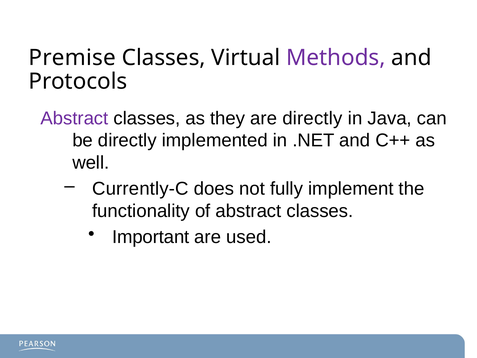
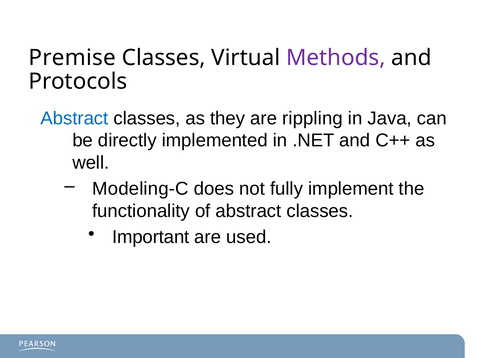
Abstract colour: purple -> blue (74, 118)
are directly: directly -> rippling (312, 118)
Currently-C: Currently-C -> Modeling-C (140, 189)
